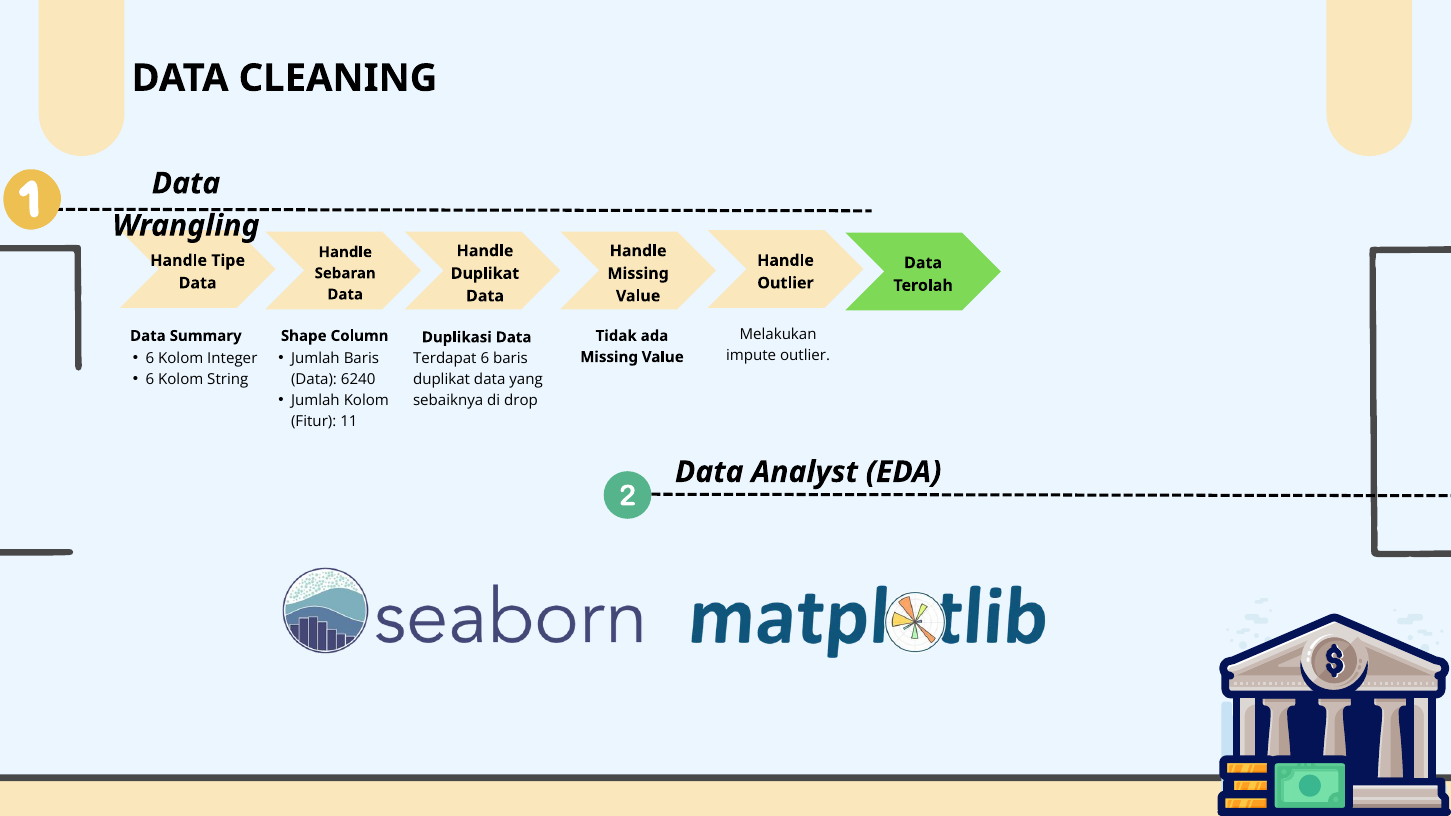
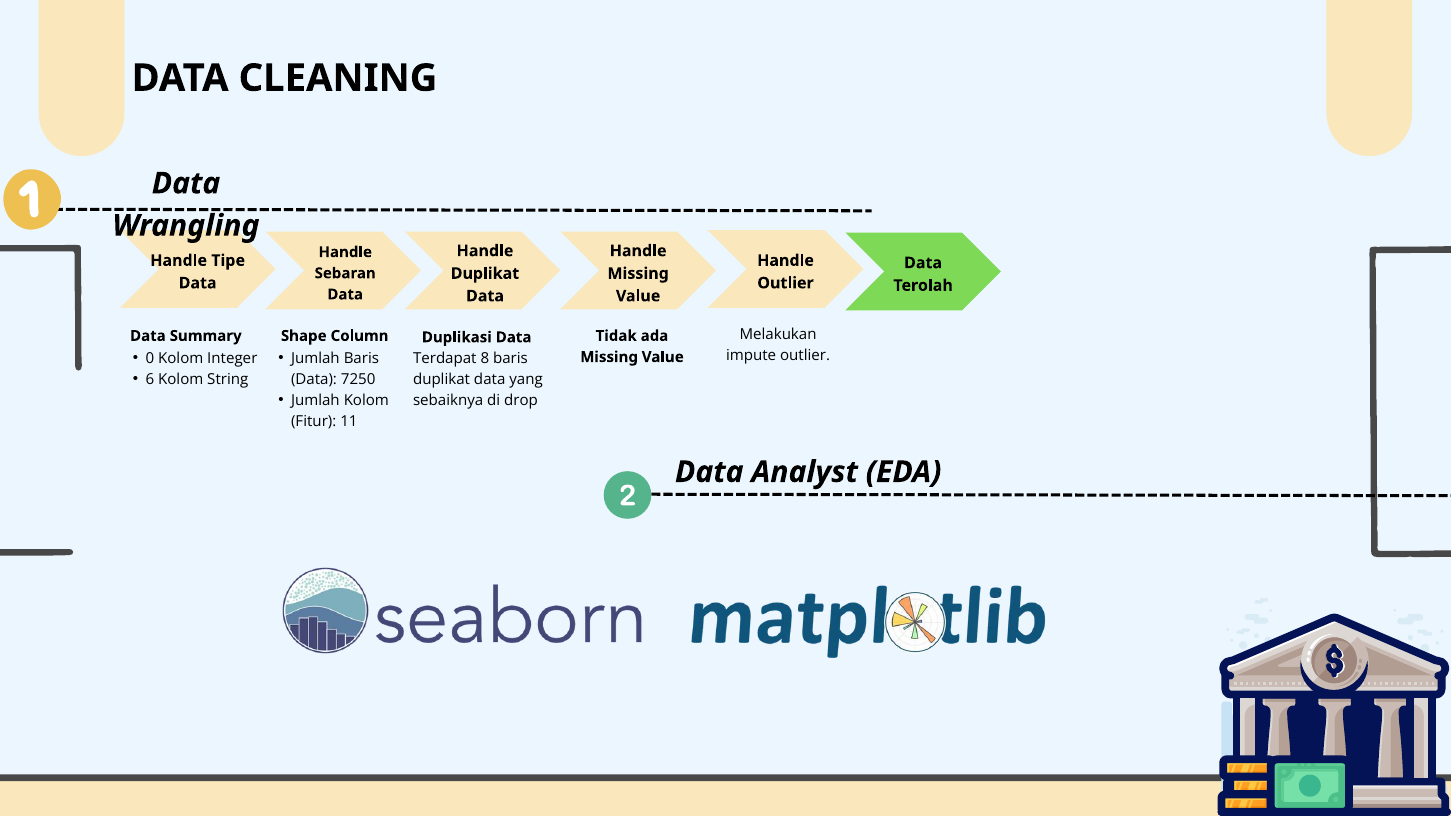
6: 6 -> 0 (150, 359)
Terdapat 6: 6 -> 8 (485, 359)
6240: 6240 -> 7250 (358, 380)
